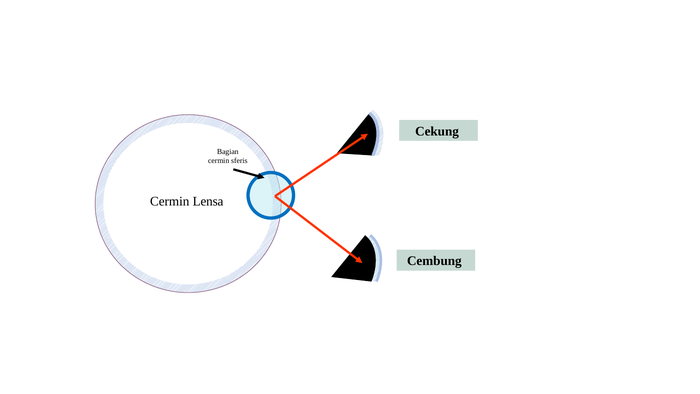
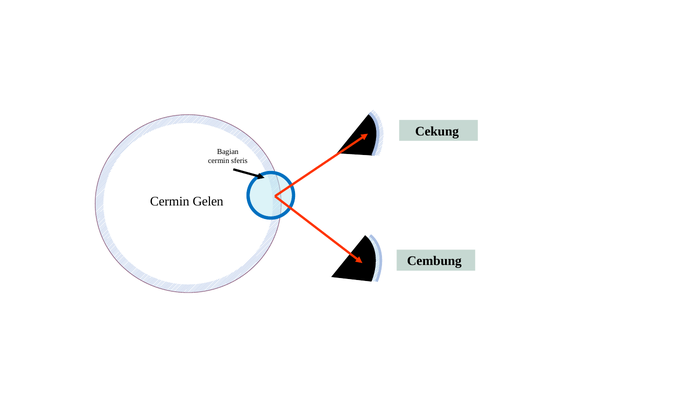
Lensa: Lensa -> Gelen (208, 201)
